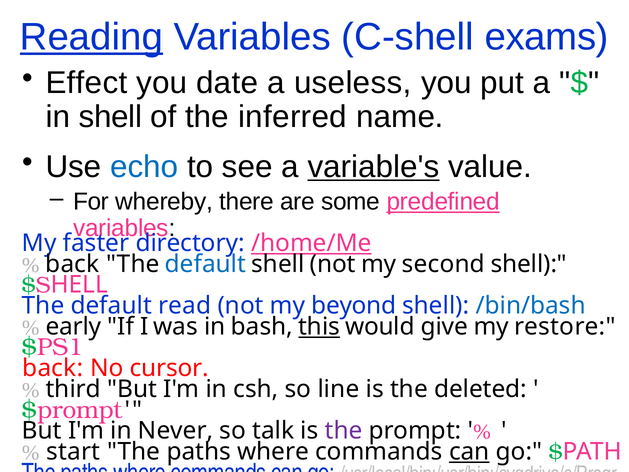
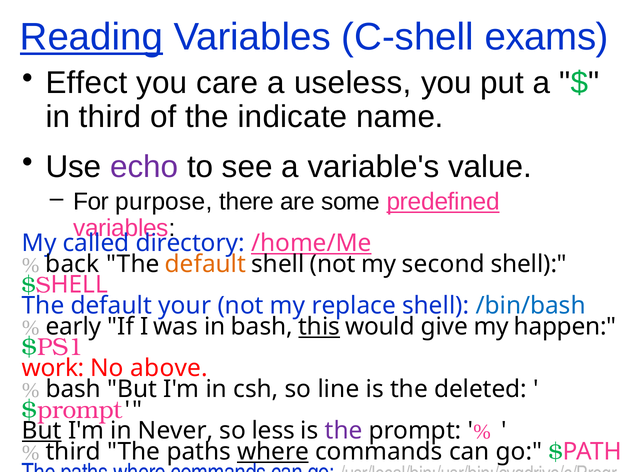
date: date -> care (227, 83)
in shell: shell -> third (110, 117)
inferred: inferred -> indicate (293, 117)
echo colour: blue -> purple (144, 167)
variable's underline: present -> none (373, 167)
whereby: whereby -> purpose (164, 202)
faster: faster -> called (96, 243)
default colour: blue -> orange (205, 264)
read: read -> your (185, 306)
beyond: beyond -> replace (354, 306)
restore: restore -> happen (565, 326)
back: back -> work (53, 368)
cursor: cursor -> above (169, 368)
third: third -> bash (73, 389)
But underline: none -> present (42, 431)
talk: talk -> less (273, 431)
start: start -> third (73, 451)
where underline: none -> present (273, 451)
can underline: present -> none (469, 451)
